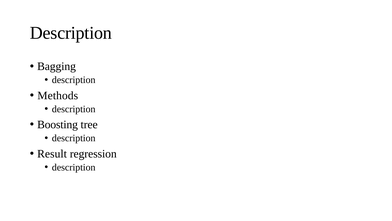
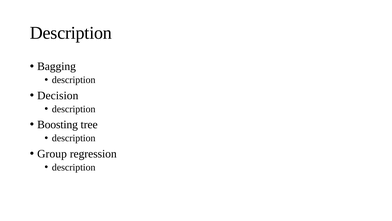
Methods: Methods -> Decision (58, 95)
Result: Result -> Group (52, 153)
